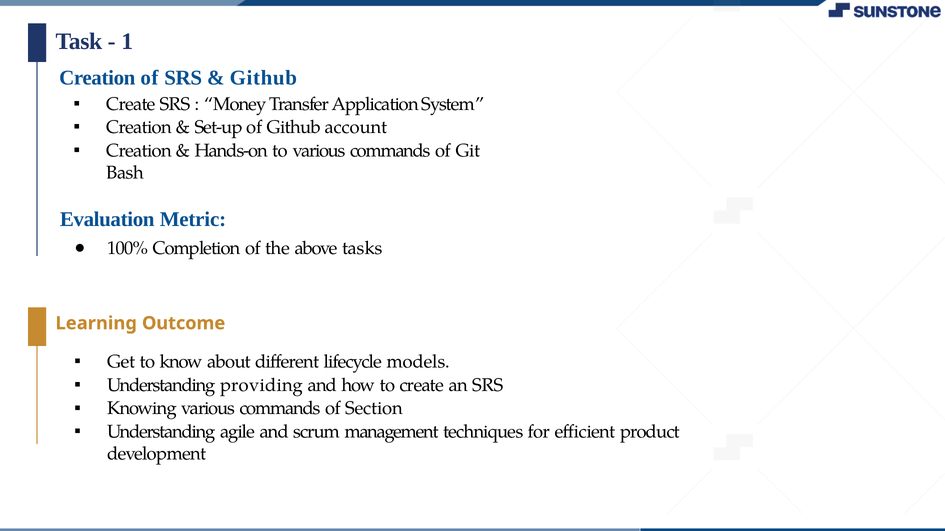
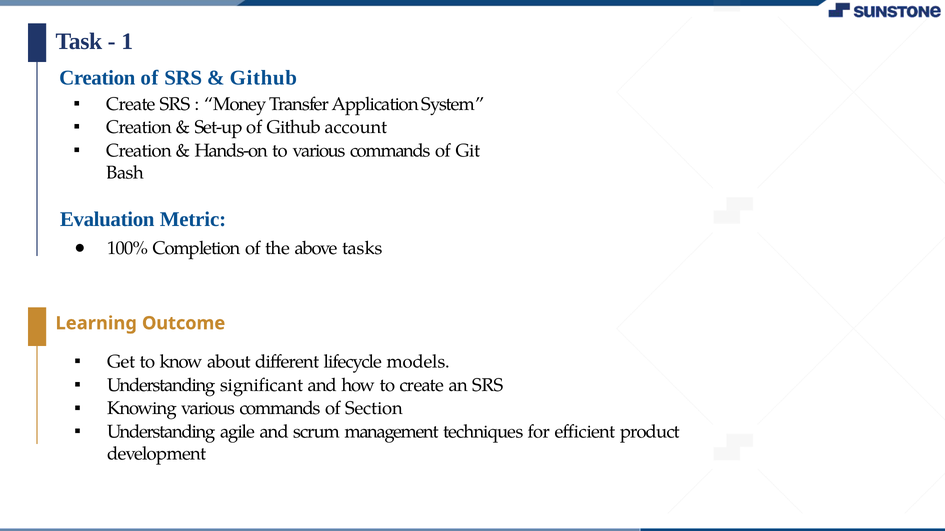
providing: providing -> significant (262, 386)
